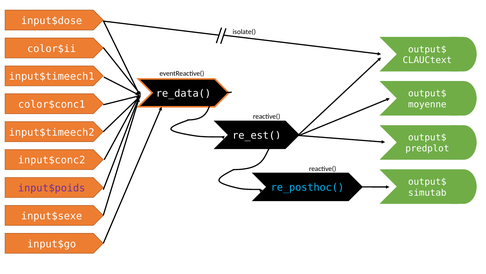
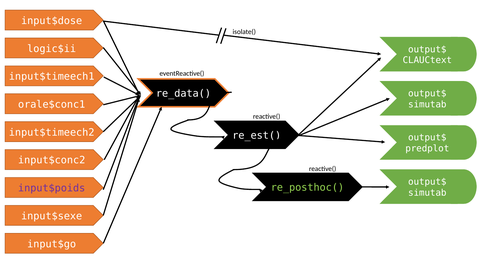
color$ii: color$ii -> logic$ii (52, 49)
color$conc1: color$conc1 -> orale$conc1 (52, 104)
moyenne: moyenne -> simutab (427, 104)
re_posthoc( colour: light blue -> light green (307, 187)
